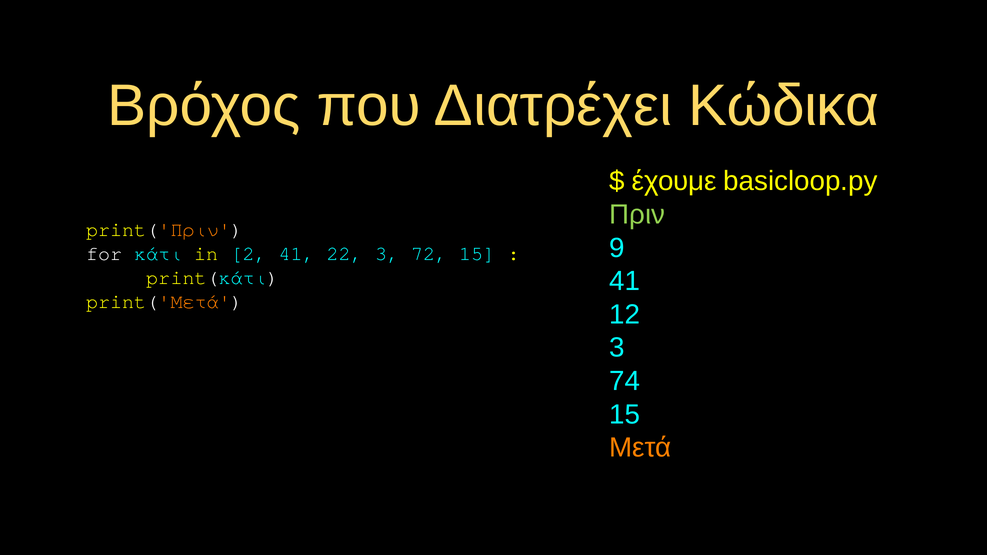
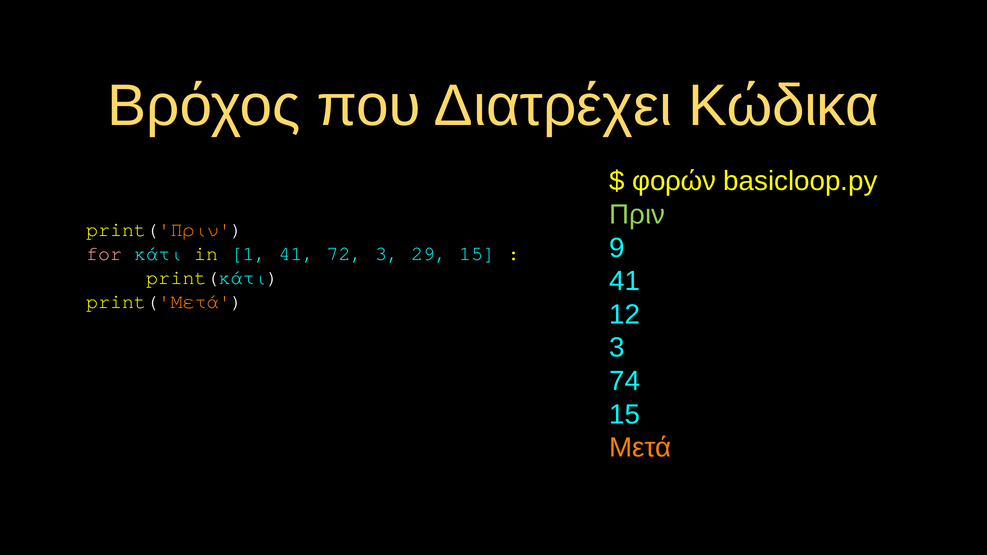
έχουμε: έχουμε -> φορών (674, 181)
for colour: white -> pink (104, 254)
2: 2 -> 1 (249, 254)
22: 22 -> 72 (345, 254)
72: 72 -> 29 (429, 254)
